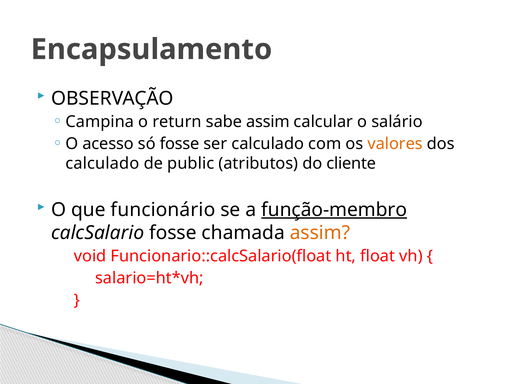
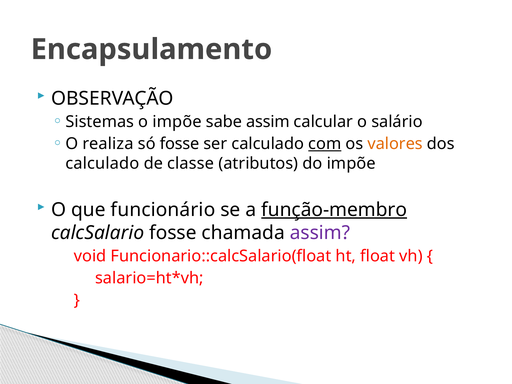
Campina: Campina -> Sistemas (100, 122)
o return: return -> impõe (177, 122)
acesso: acesso -> realiza (108, 144)
com underline: none -> present (325, 144)
public: public -> classe (191, 163)
do cliente: cliente -> impõe (351, 163)
assim colour: orange -> purple (320, 233)
